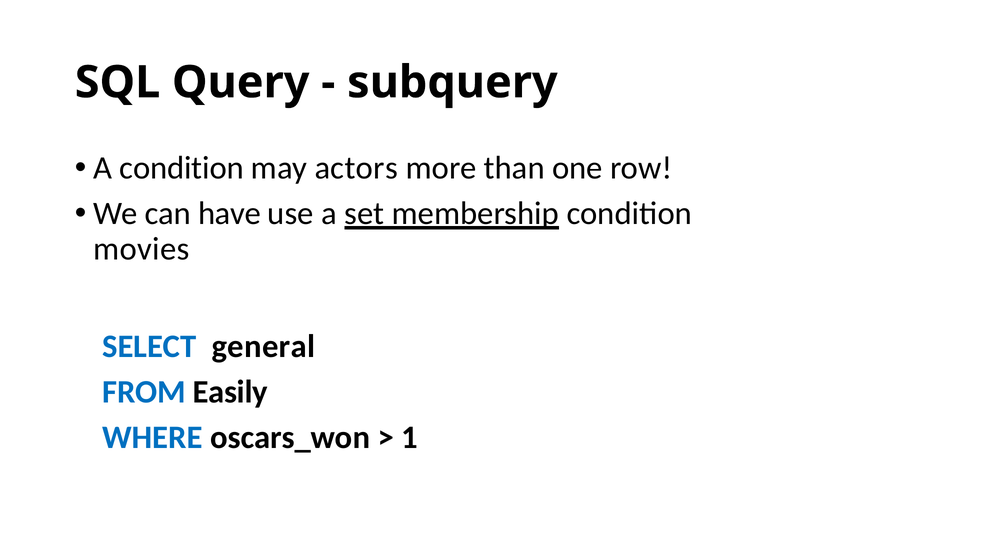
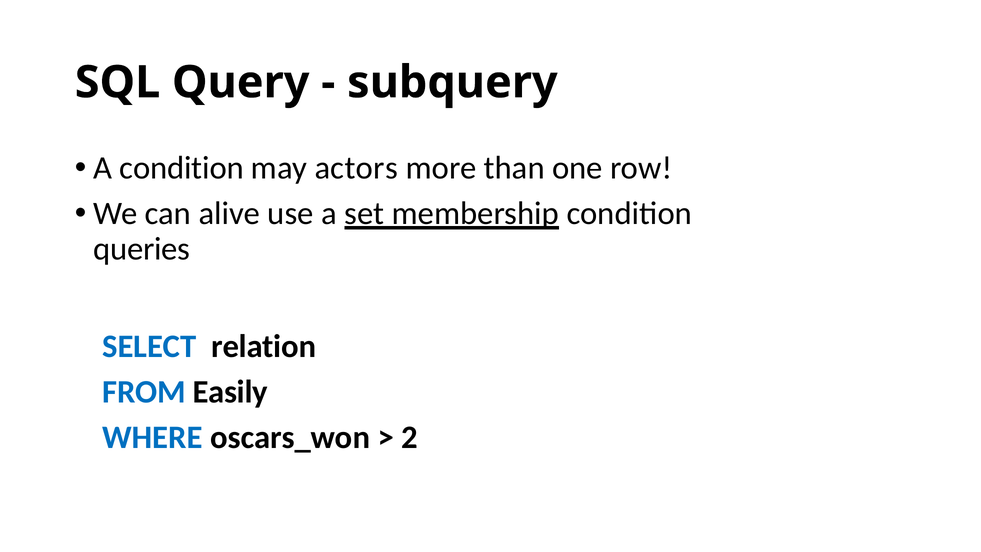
have: have -> alive (229, 214)
movies: movies -> queries (142, 249)
general: general -> relation (264, 346)
1: 1 -> 2 (409, 438)
